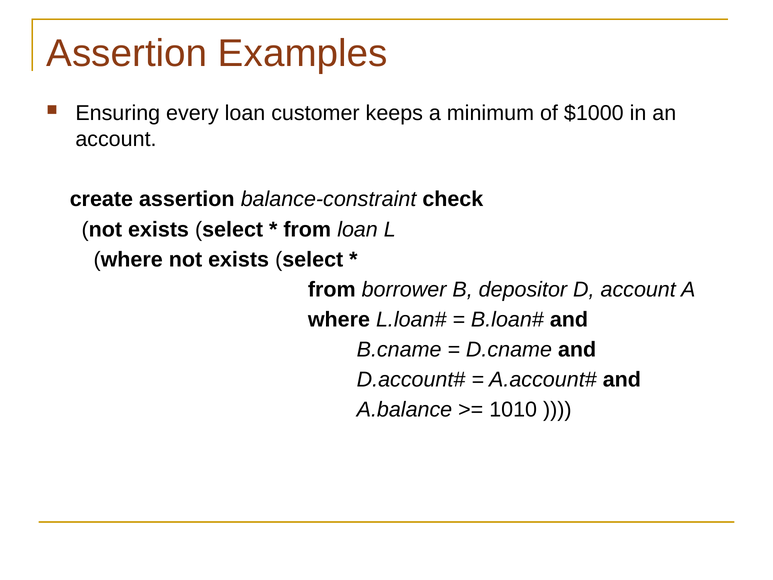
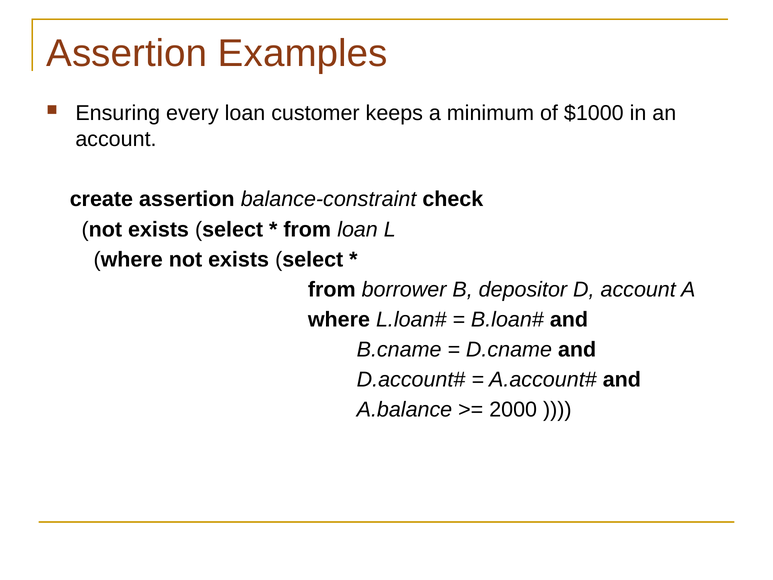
1010: 1010 -> 2000 (513, 410)
